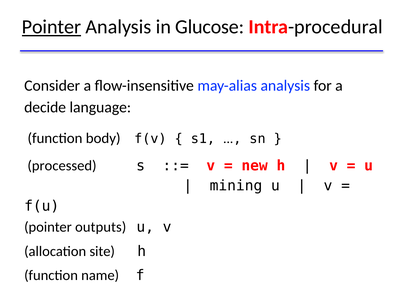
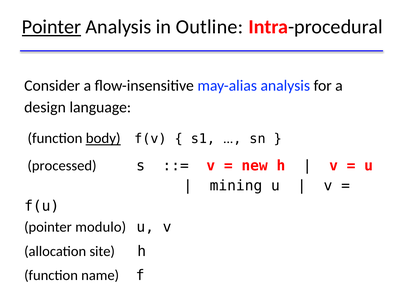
Glucose: Glucose -> Outline (210, 27)
decide: decide -> design (45, 107)
body underline: none -> present (103, 139)
outputs: outputs -> modulo (101, 227)
